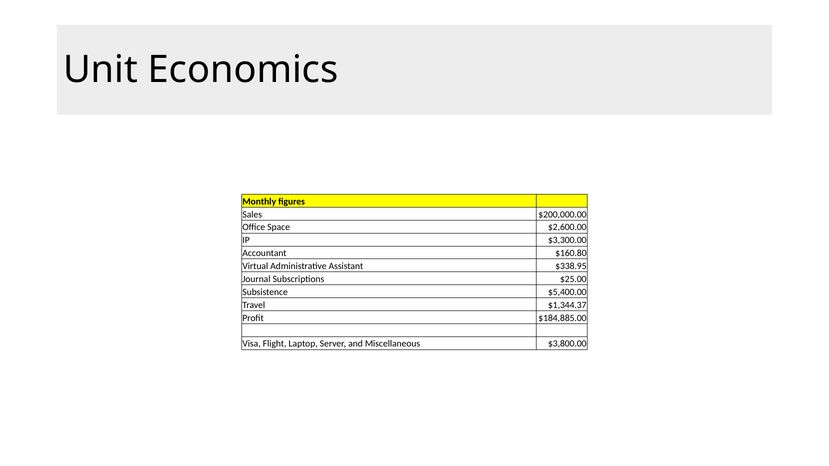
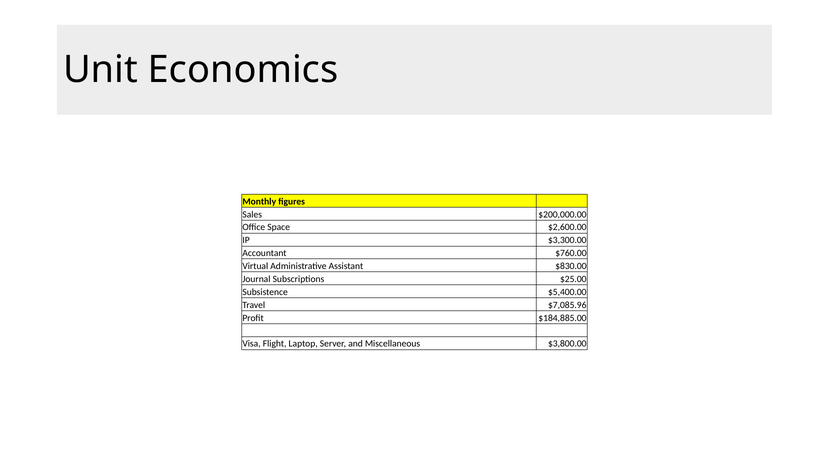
$160.80: $160.80 -> $760.00 (571, 253)
$338.95: $338.95 -> $830.00 (571, 266)
$1,344.37: $1,344.37 -> $7,085.96 (567, 305)
